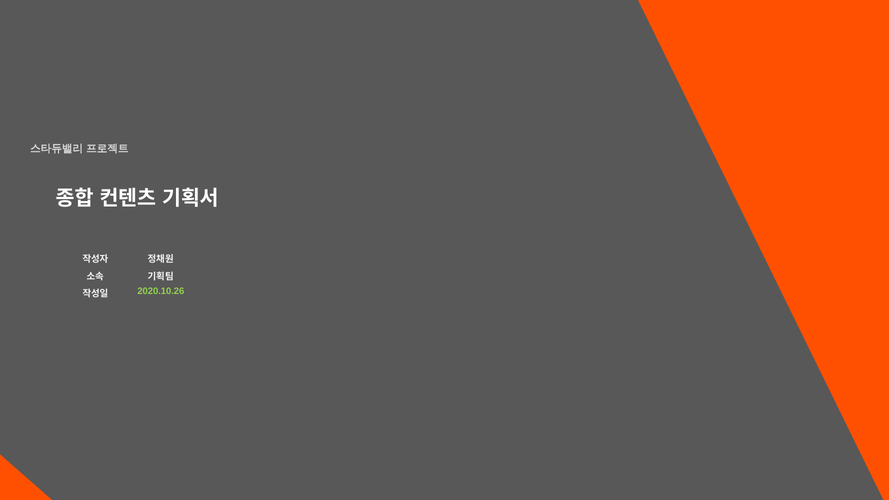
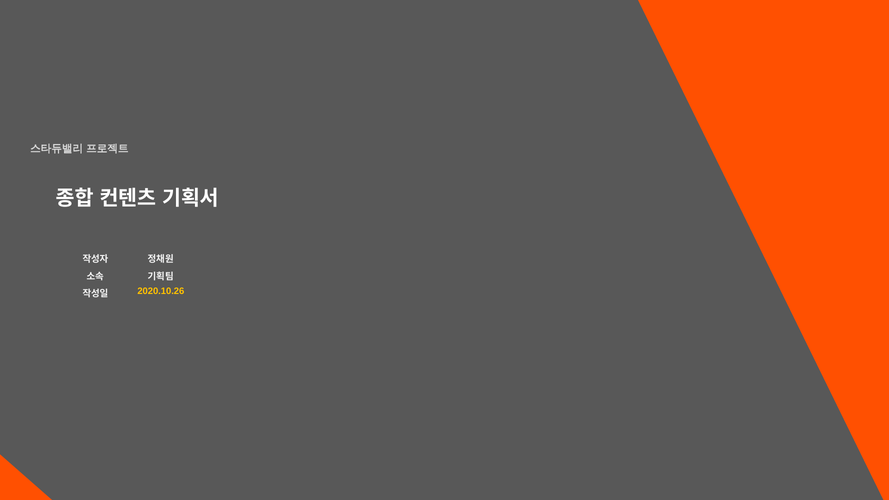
2020.10.26 colour: light green -> yellow (161, 291)
